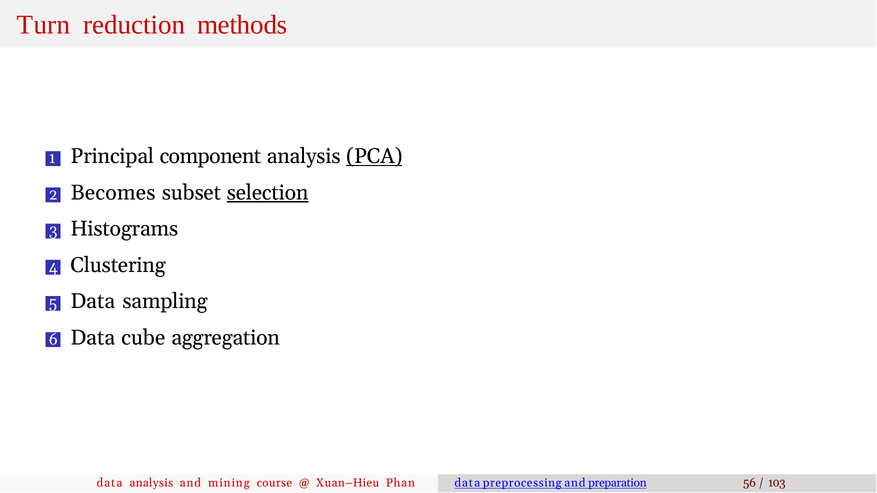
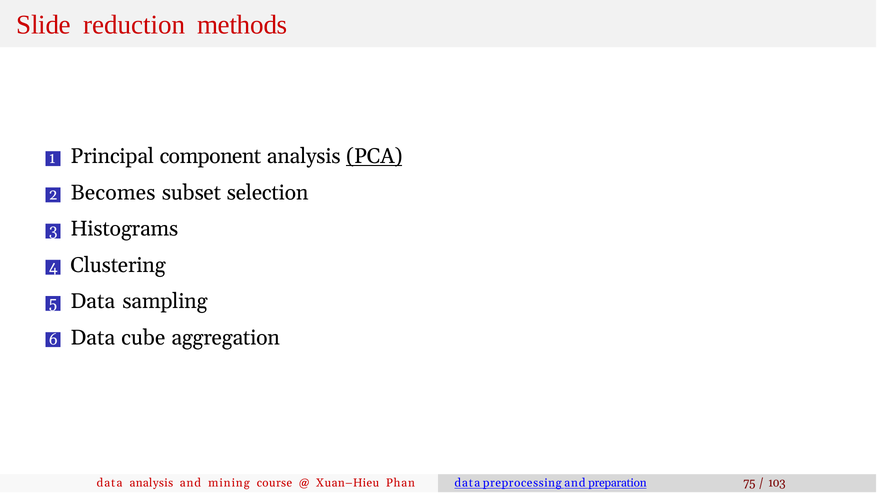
Turn: Turn -> Slide (44, 25)
selection underline: present -> none (268, 193)
56: 56 -> 75 (749, 483)
